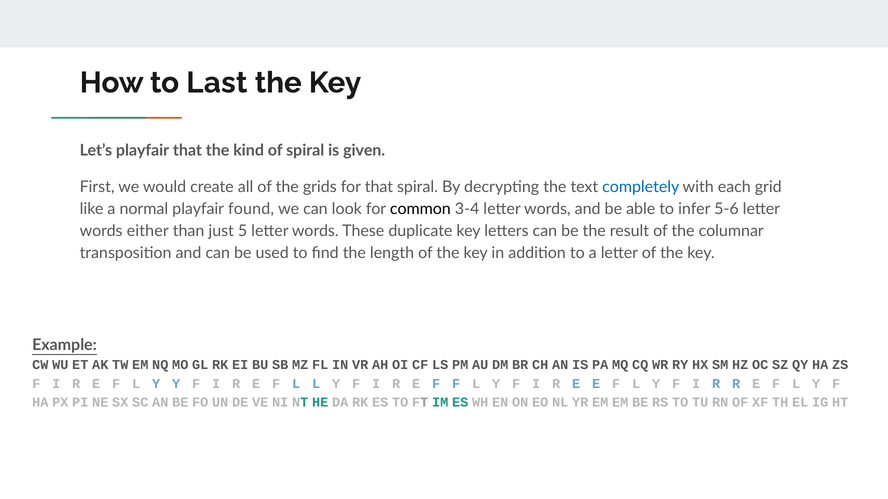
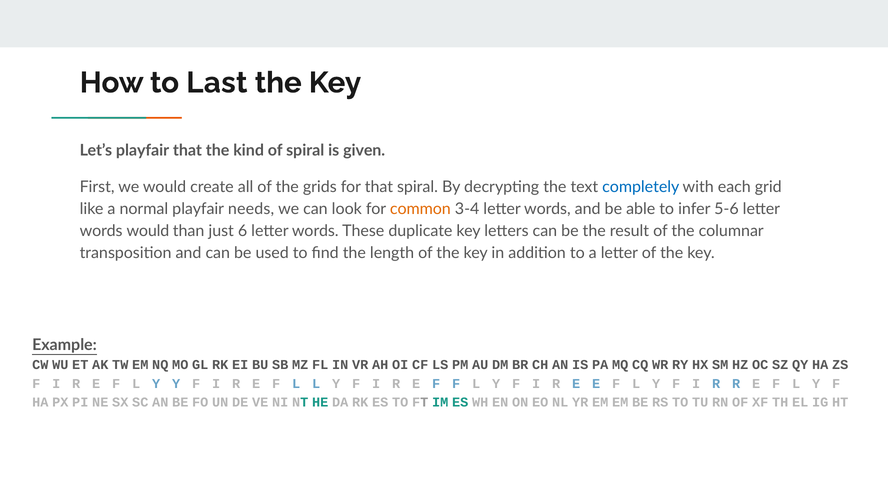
found: found -> needs (251, 209)
common colour: black -> orange (420, 209)
words either: either -> would (148, 231)
5: 5 -> 6 (243, 231)
